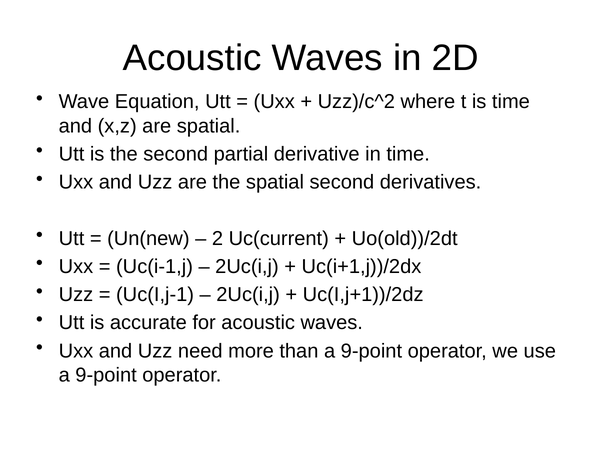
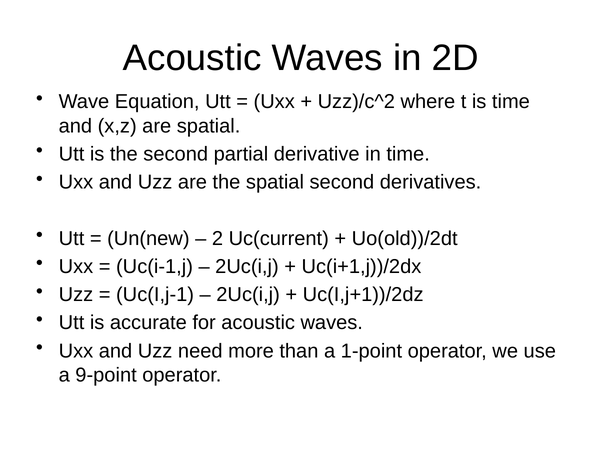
than a 9-point: 9-point -> 1-point (371, 350)
